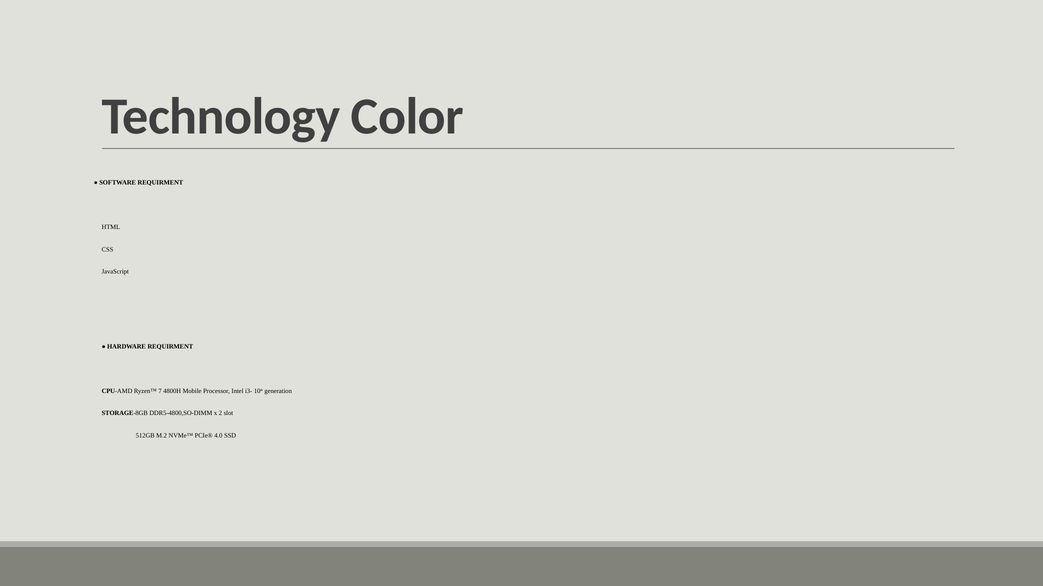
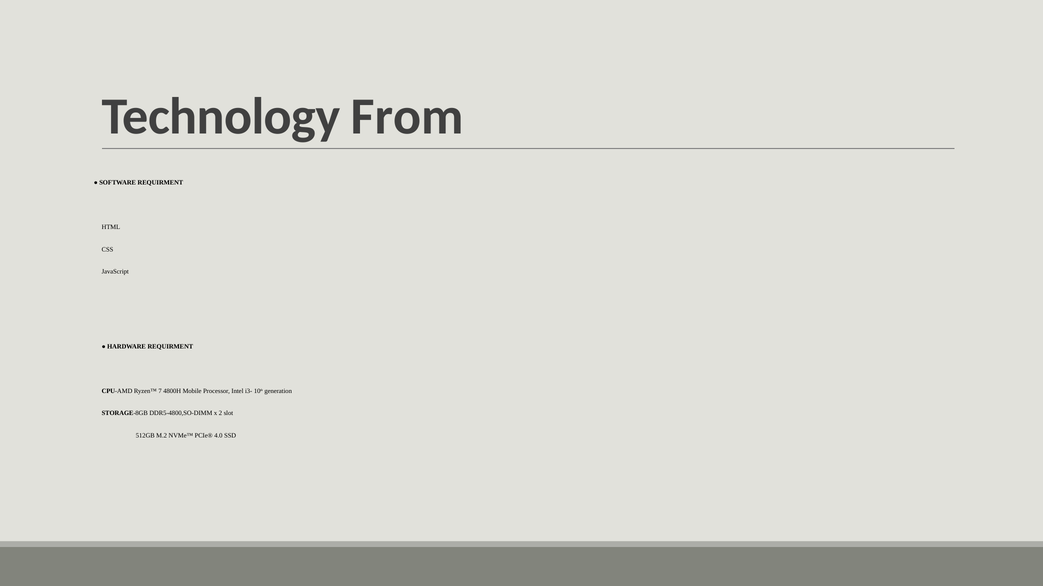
Color: Color -> From (407, 117)
